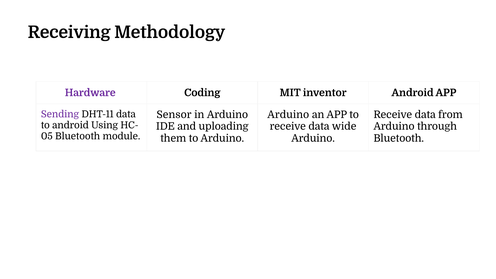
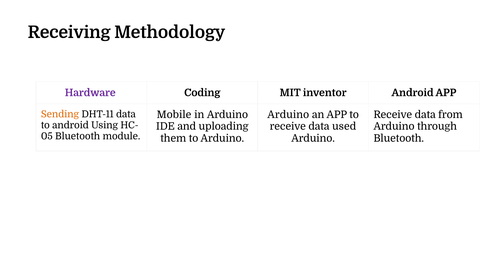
Sending colour: purple -> orange (60, 114)
Sensor: Sensor -> Mobile (174, 115)
wide: wide -> used (344, 127)
